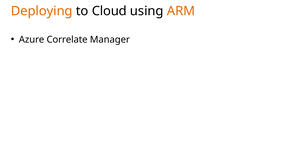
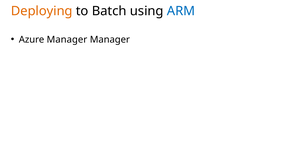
Cloud: Cloud -> Batch (109, 11)
ARM colour: orange -> blue (181, 11)
Azure Correlate: Correlate -> Manager (67, 40)
